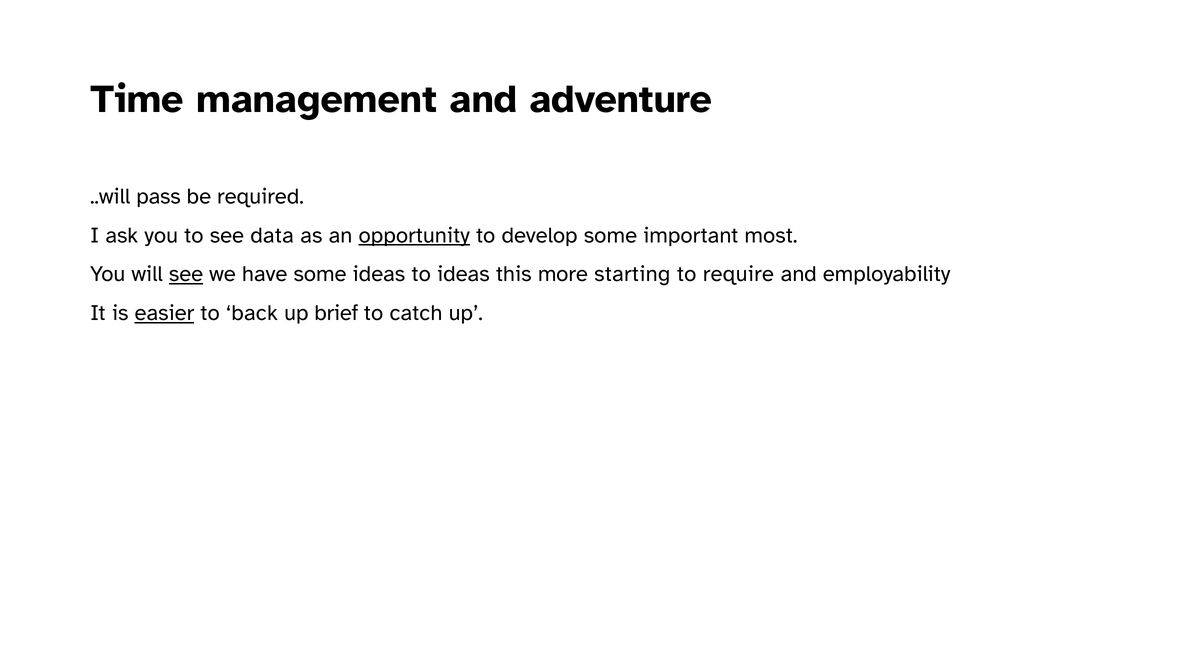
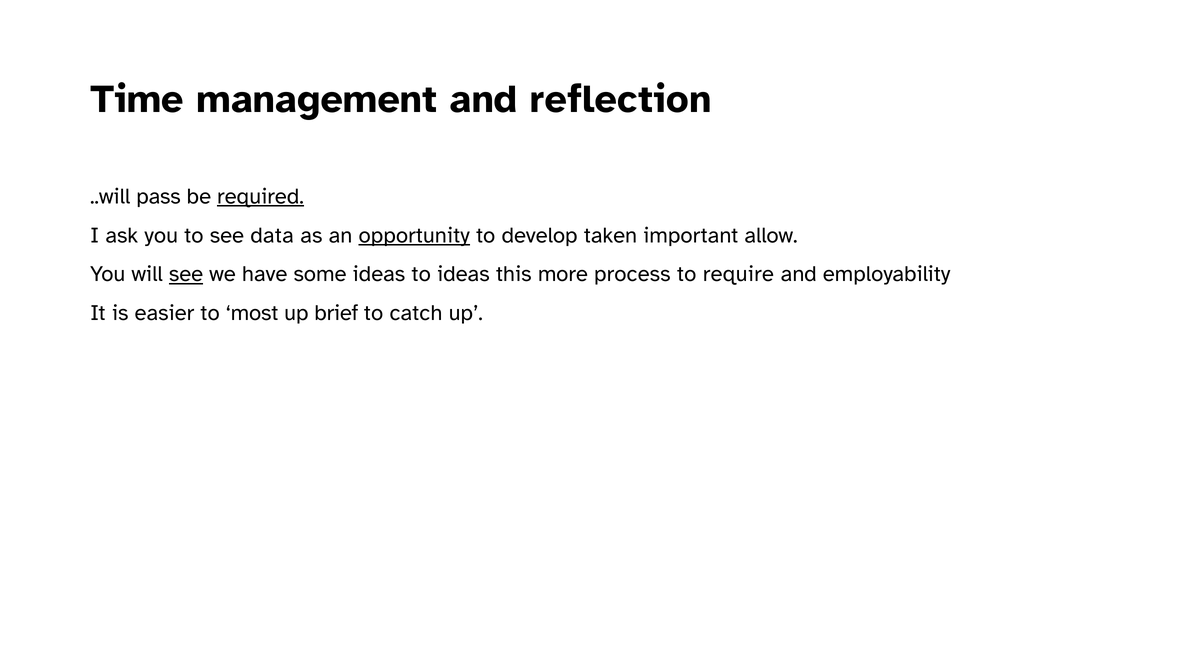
adventure: adventure -> reflection (621, 99)
required underline: none -> present (260, 196)
develop some: some -> taken (610, 235)
most: most -> allow (771, 235)
starting: starting -> process (632, 274)
easier underline: present -> none (164, 313)
back: back -> most (252, 313)
